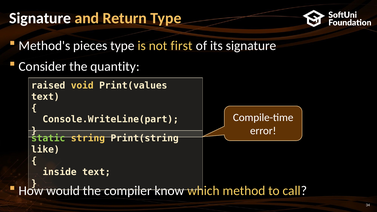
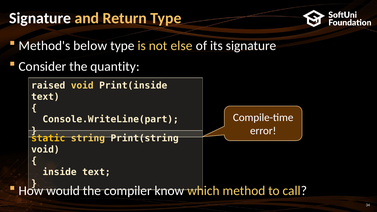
pieces: pieces -> below (90, 46)
first: first -> else (182, 46)
Print(values: Print(values -> Print(inside (133, 85)
static colour: light green -> yellow (48, 138)
like: like -> void (45, 150)
